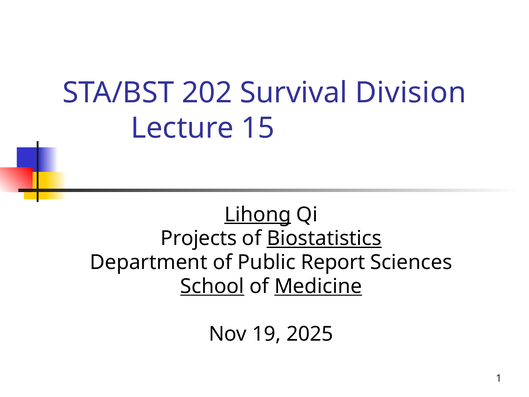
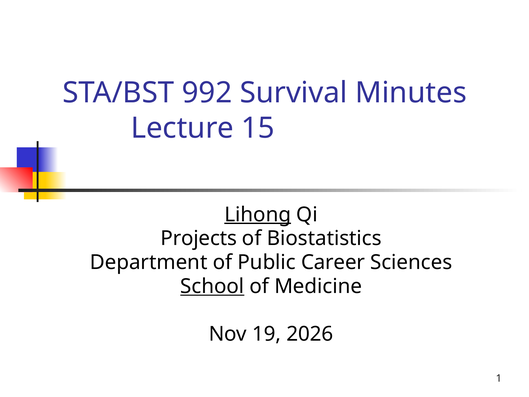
202: 202 -> 992 (207, 93)
Division: Division -> Minutes (411, 93)
Biostatistics underline: present -> none (324, 238)
Report: Report -> Career (333, 262)
Medicine underline: present -> none (318, 286)
2025: 2025 -> 2026 (310, 334)
